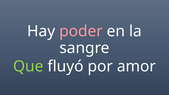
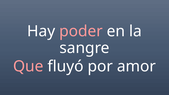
Que colour: light green -> pink (28, 66)
